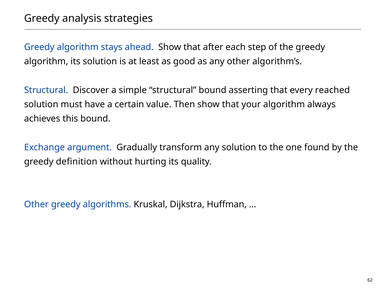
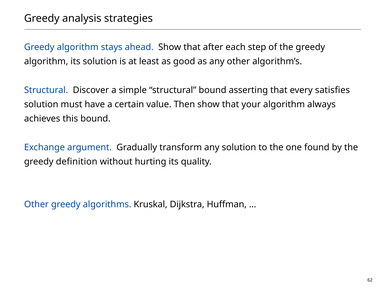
reached: reached -> satisfies (332, 90)
